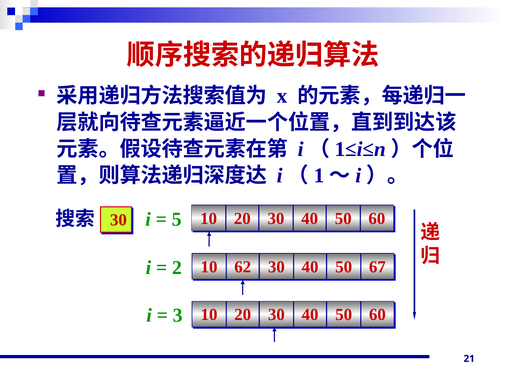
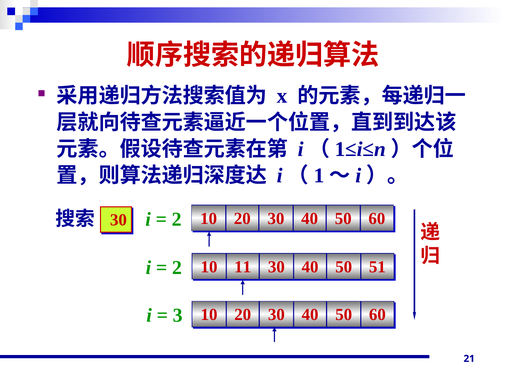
5: 5 -> 2 (177, 219)
62: 62 -> 11 (243, 267)
67: 67 -> 51 (377, 267)
